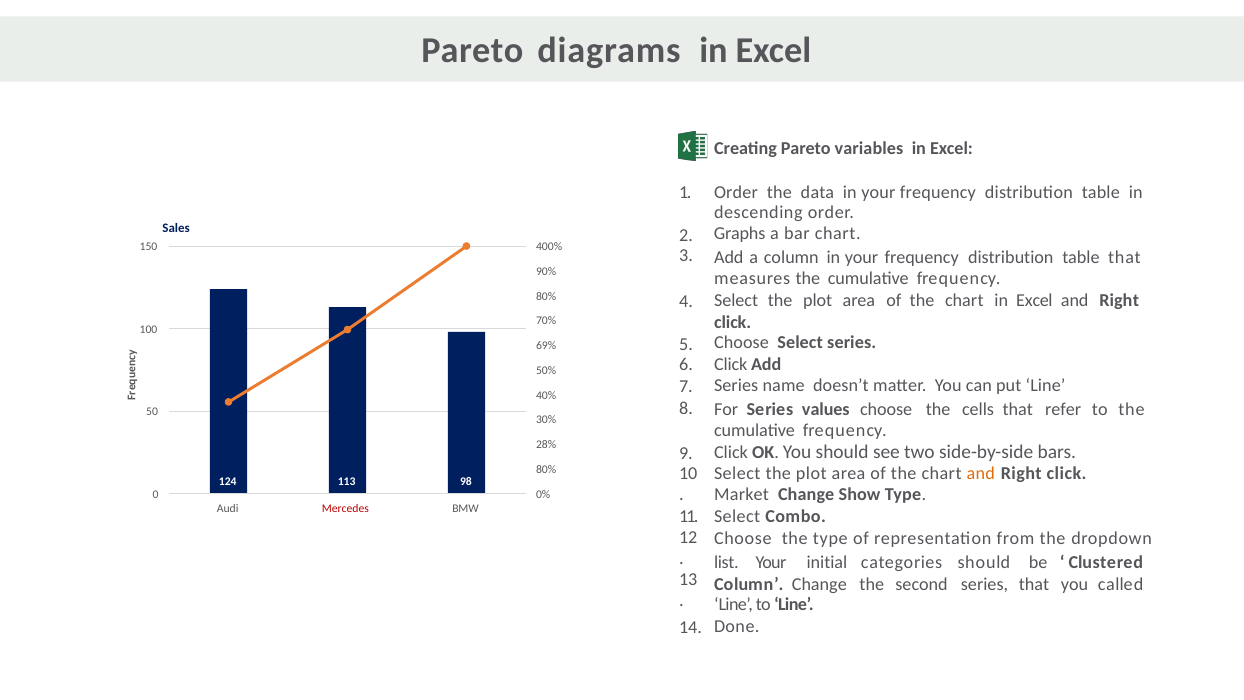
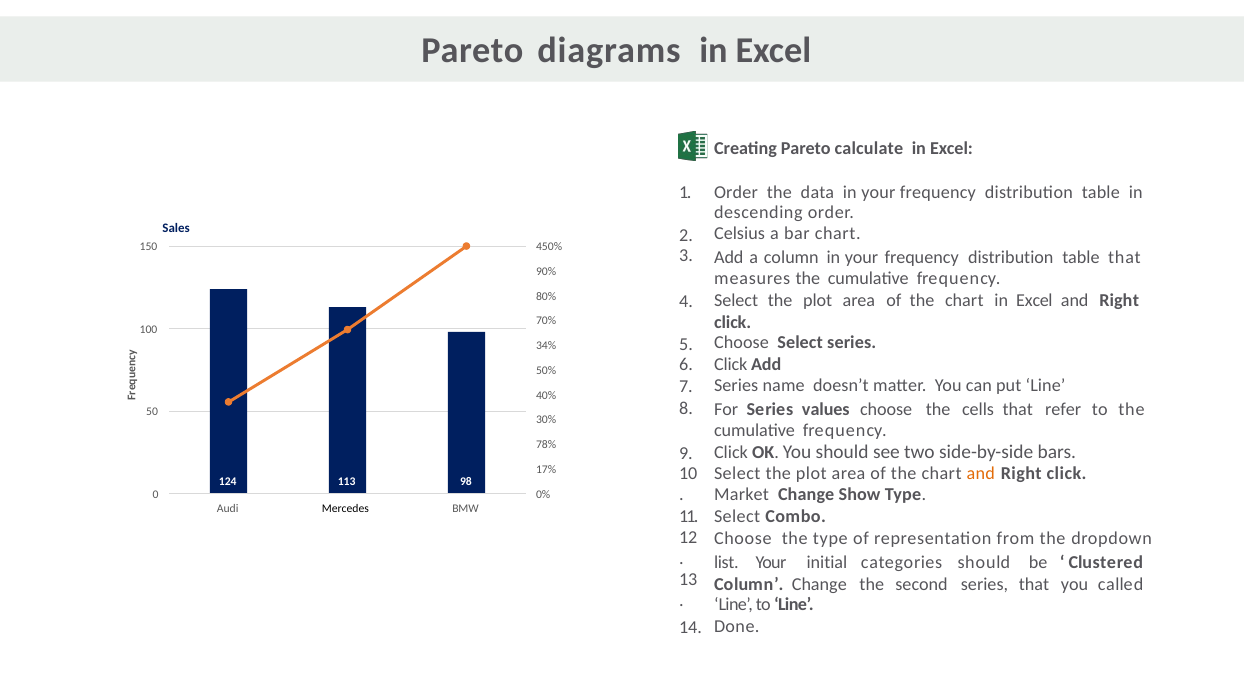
variables: variables -> calculate (869, 148)
Graphs: Graphs -> Celsius (739, 234)
400%: 400% -> 450% (549, 247)
69%: 69% -> 34% (546, 346)
28%: 28% -> 78% (546, 445)
80%: 80% -> 17% (546, 469)
Mercedes colour: red -> black (345, 508)
